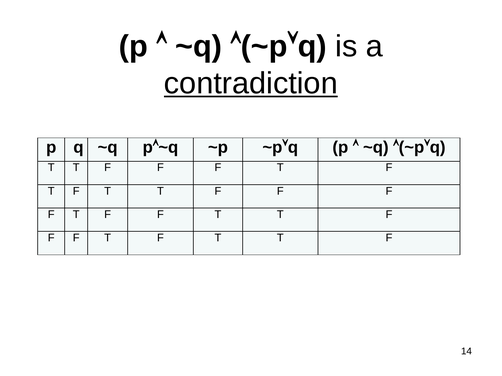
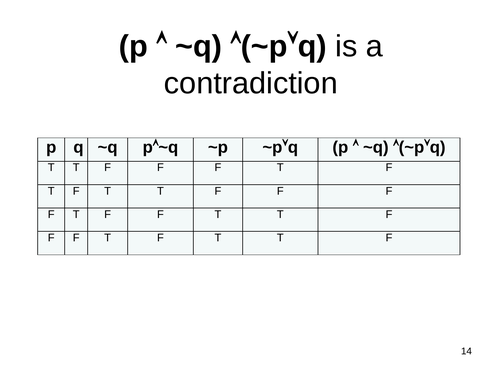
contradiction underline: present -> none (251, 83)
